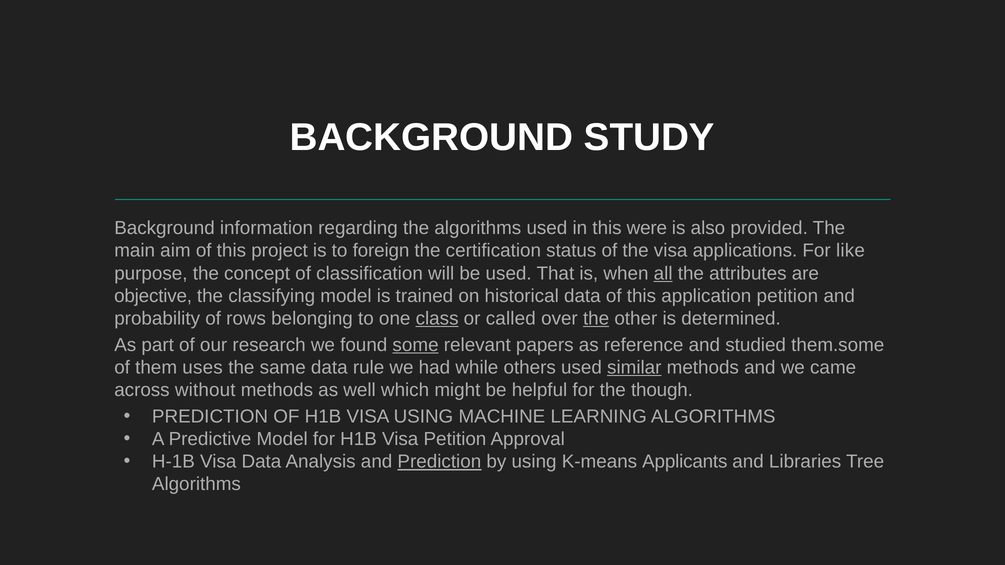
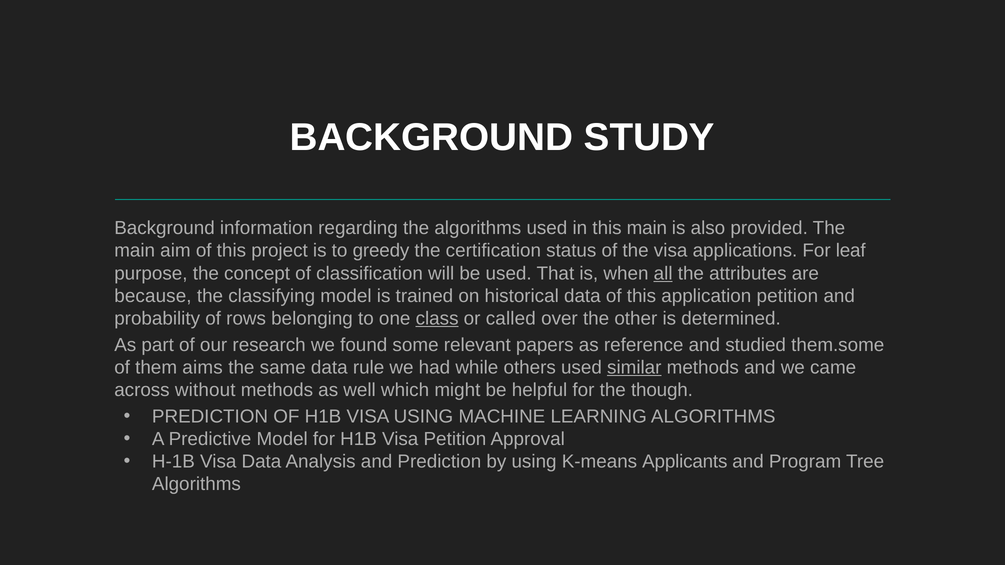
this were: were -> main (647, 228)
foreign: foreign -> greedy (381, 251)
like: like -> leaf (851, 251)
objective: objective -> because (153, 296)
the underline: present -> none (596, 319)
some underline: present -> none (416, 345)
uses: uses -> aims (203, 368)
Prediction underline: present -> none (439, 462)
Libraries: Libraries -> Program (805, 462)
